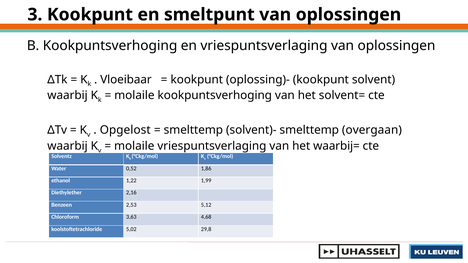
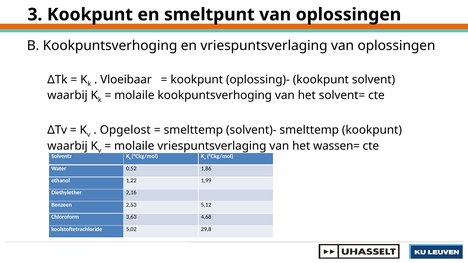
smelttemp overgaan: overgaan -> kookpunt (372, 130)
waarbij=: waarbij= -> wassen= (337, 146)
